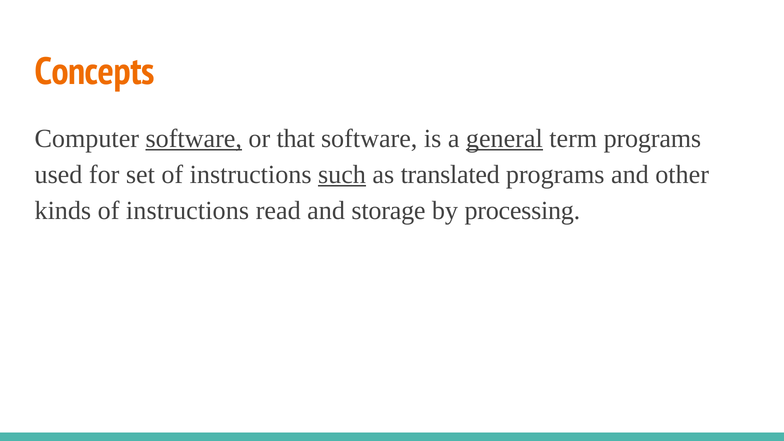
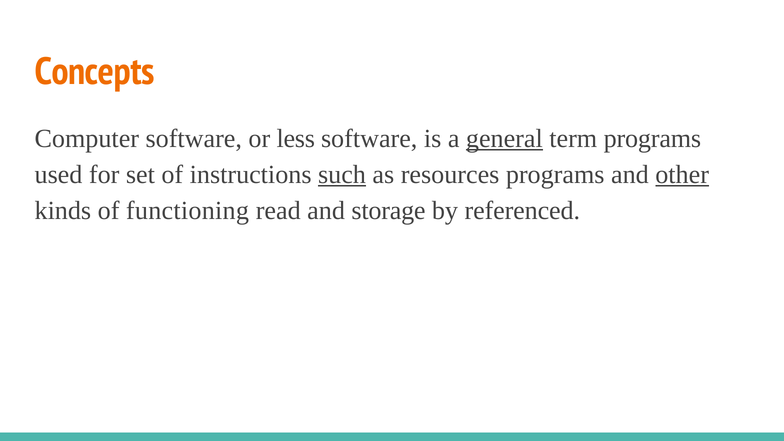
software underline: present -> none (194, 139)
that: that -> less (296, 139)
translated: translated -> resources (450, 175)
other underline: none -> present (682, 175)
kinds of instructions: instructions -> functioning (188, 211)
processing: processing -> referenced (522, 211)
